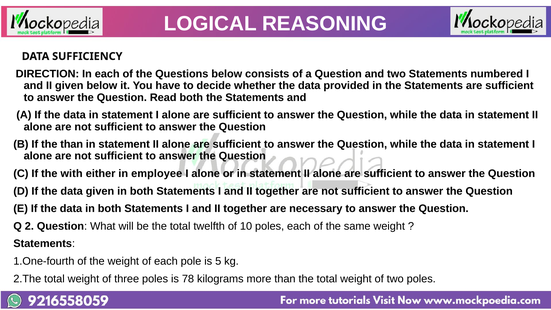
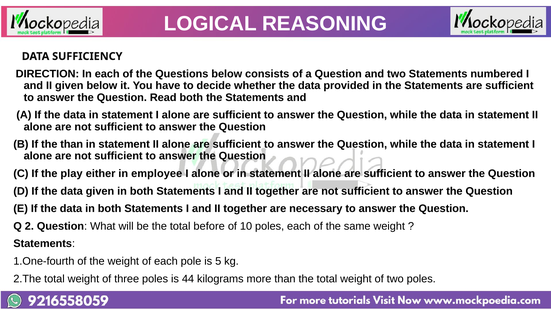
with: with -> play (72, 174)
twelfth: twelfth -> before (209, 226)
78: 78 -> 44 (188, 279)
